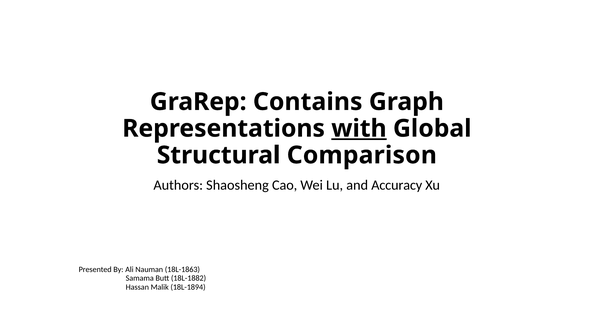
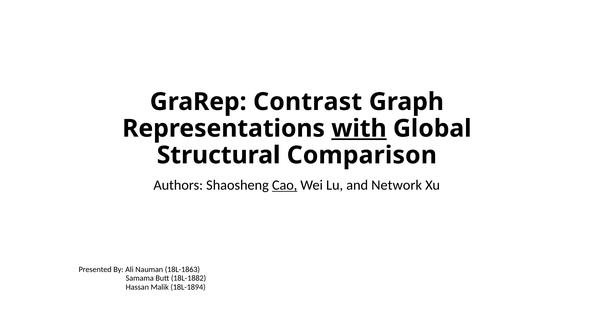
Contains: Contains -> Contrast (308, 102)
Cao underline: none -> present (285, 185)
Accuracy: Accuracy -> Network (397, 185)
